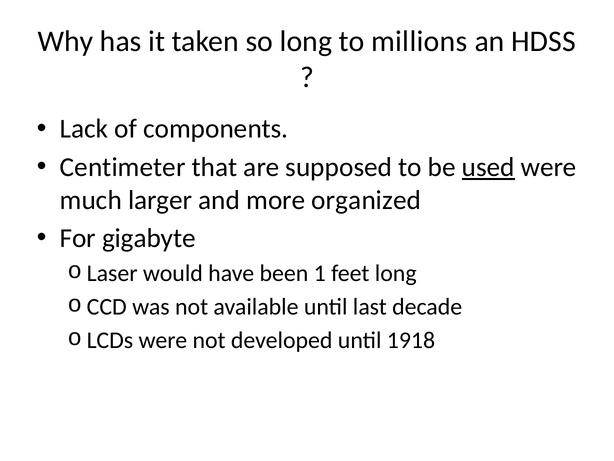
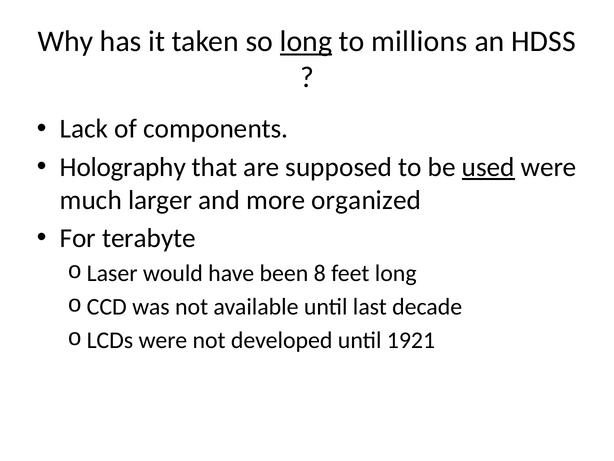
long underline: none -> present (306, 41)
Centimeter: Centimeter -> Holography (123, 167)
gigabyte: gigabyte -> terabyte (149, 238)
1: 1 -> 8 (320, 273)
1918: 1918 -> 1921 (411, 340)
